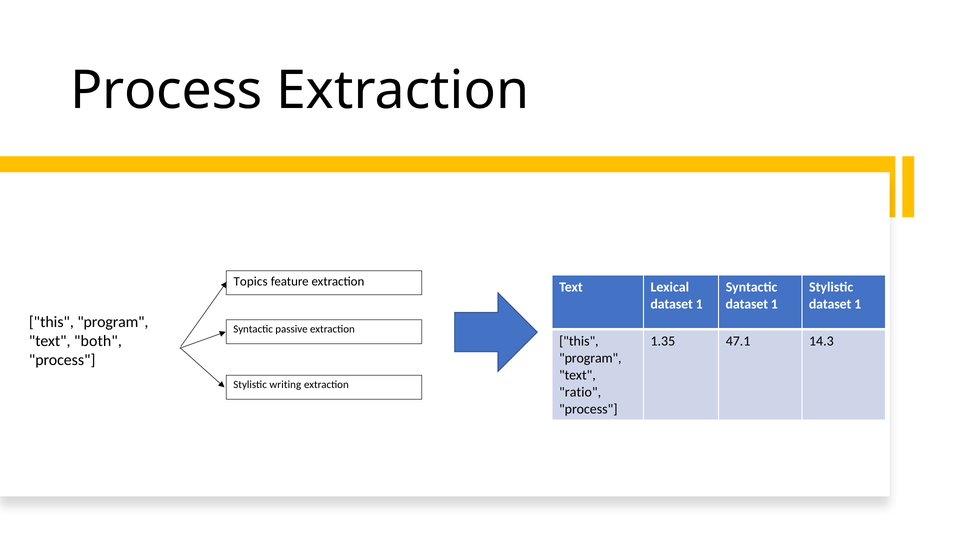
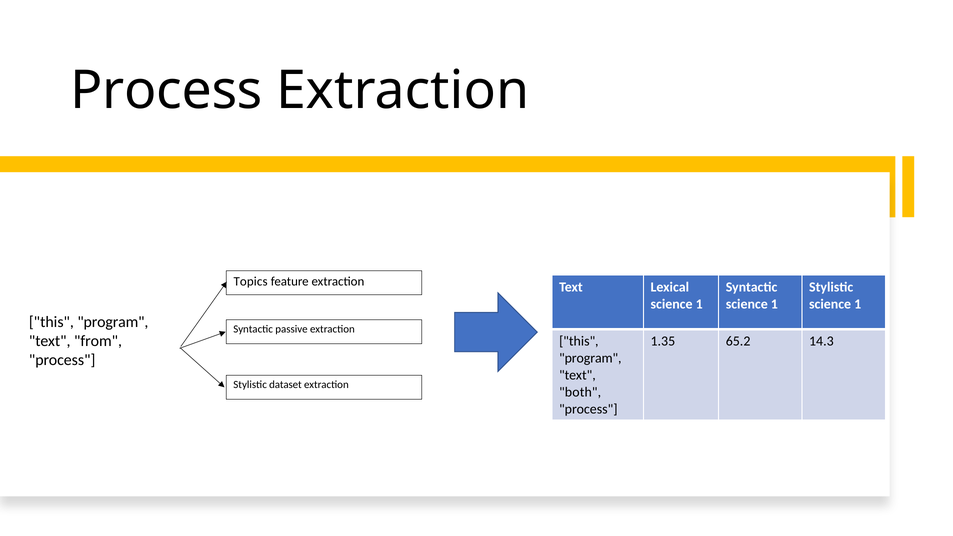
dataset: dataset -> science (672, 304)
dataset: dataset -> science (747, 304)
dataset: dataset -> science (830, 304)
both: both -> from (98, 341)
47.1: 47.1 -> 65.2 (738, 341)
writing: writing -> dataset (285, 385)
ratio: ratio -> both (580, 392)
